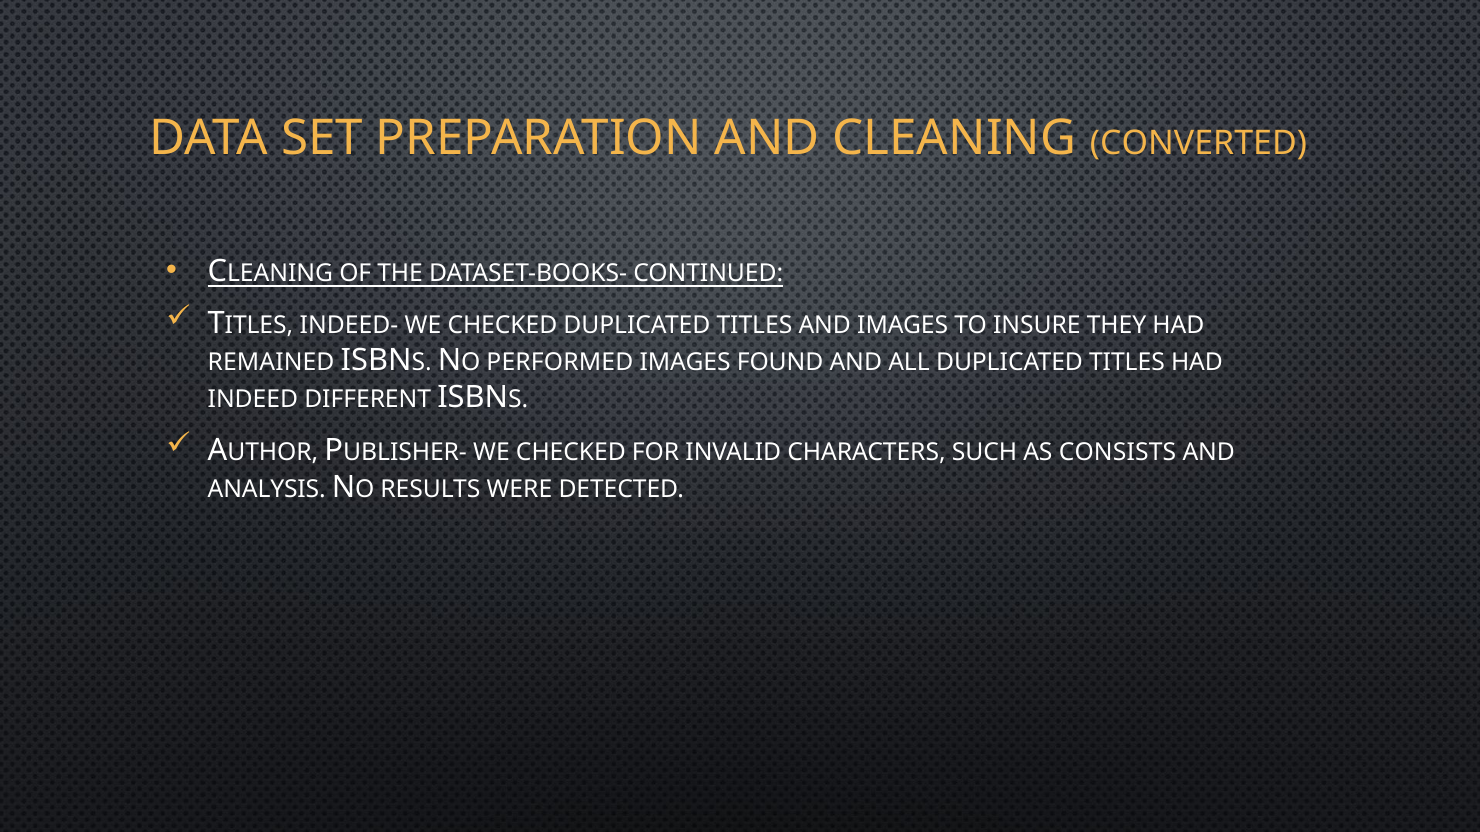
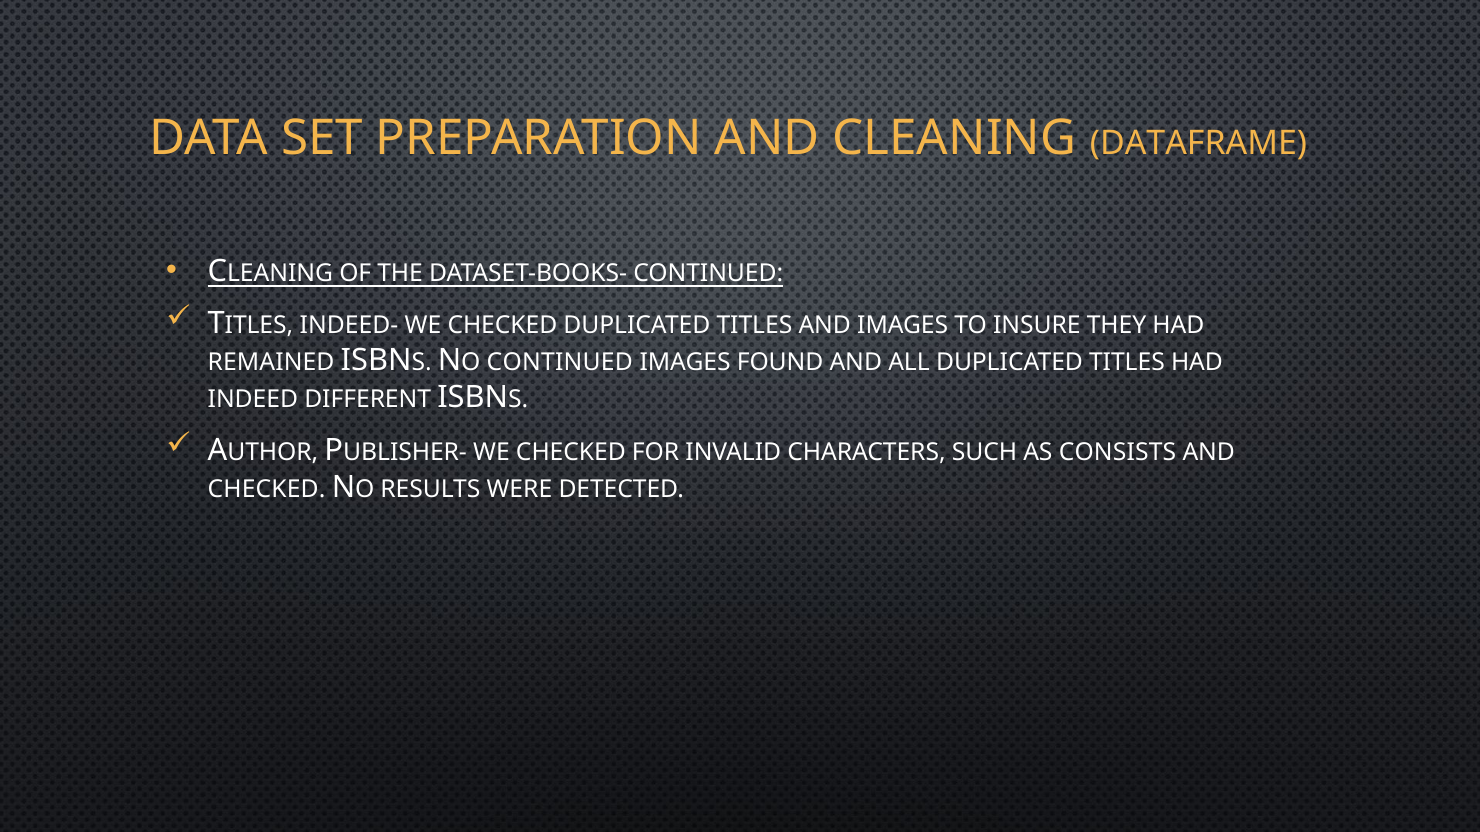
CONVERTED: CONVERTED -> DATAFRAME (1198, 144)
PERFORMED: PERFORMED -> CONTINUED (560, 363)
ANALYSIS: ANALYSIS -> CHECKED (267, 489)
